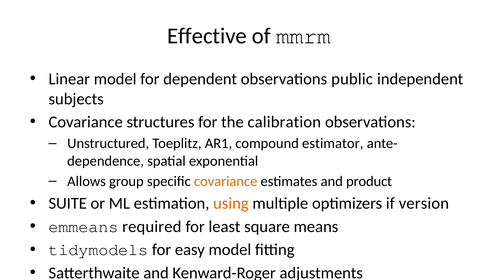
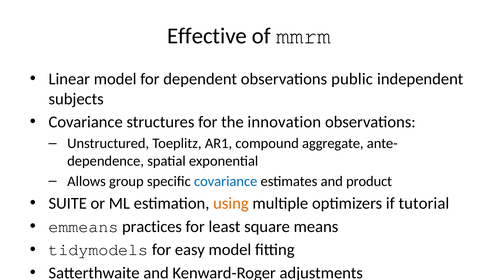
calibration: calibration -> innovation (284, 122)
compound estimator: estimator -> aggregate (333, 144)
covariance colour: orange -> blue (226, 181)
version: version -> tutorial (424, 203)
required: required -> practices (152, 227)
